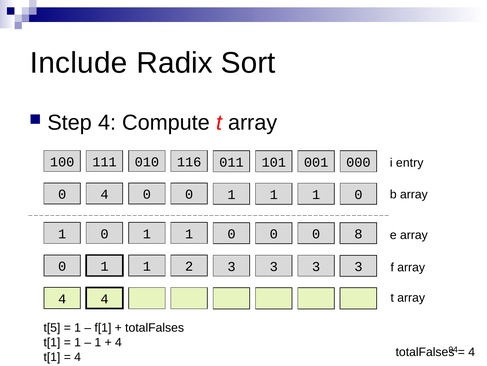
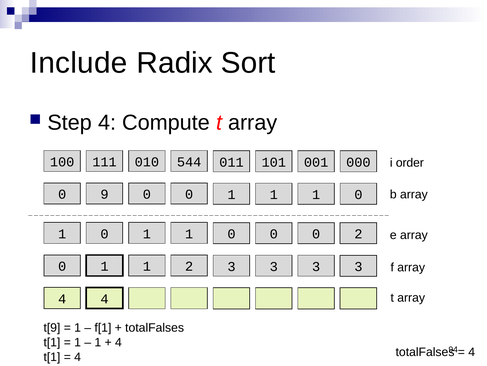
116: 116 -> 544 (189, 162)
entry: entry -> order (410, 163)
0 4: 4 -> 9 (105, 194)
0 8: 8 -> 2 (358, 234)
t[5: t[5 -> t[9 (52, 327)
